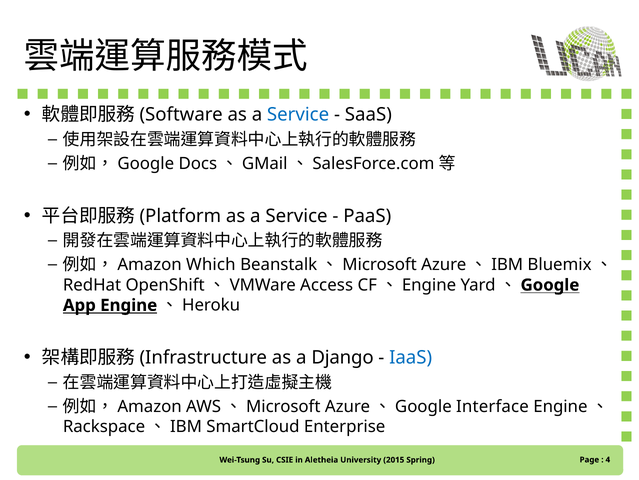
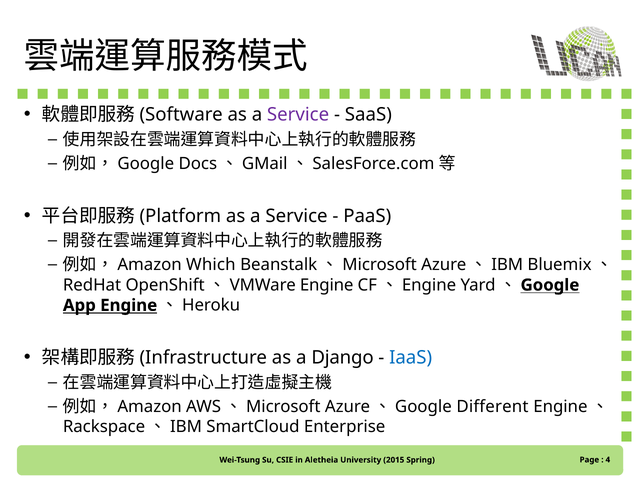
Service colour: blue -> purple (298, 114)
Access: Access -> Engine (327, 285)
Interface: Interface -> Different (492, 406)
